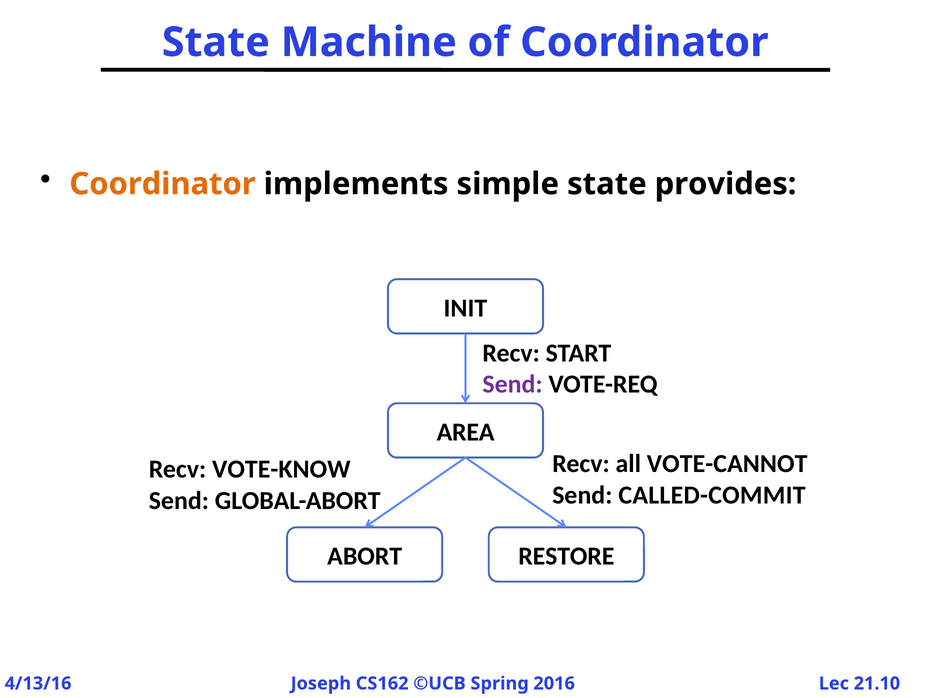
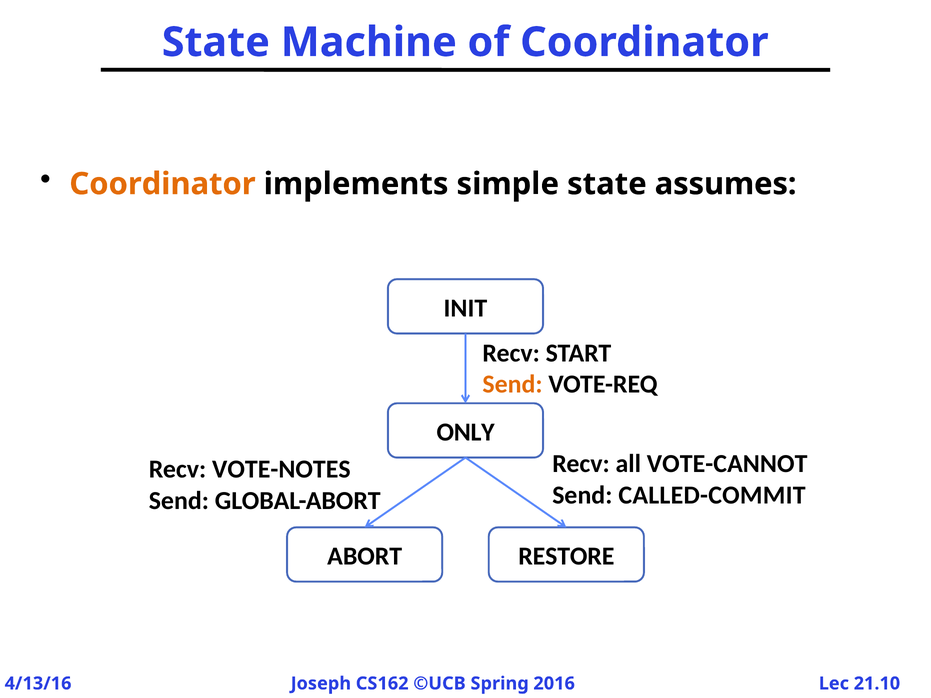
provides: provides -> assumes (726, 184)
Send colour: purple -> orange (512, 384)
AREA: AREA -> ONLY (466, 432)
VOTE-KNOW: VOTE-KNOW -> VOTE-NOTES (281, 470)
